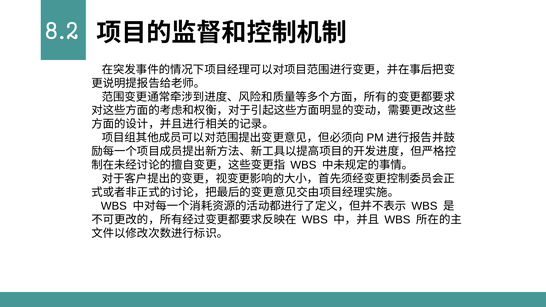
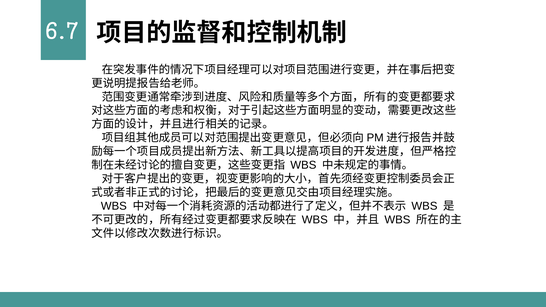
8.2: 8.2 -> 6.7 (62, 31)
